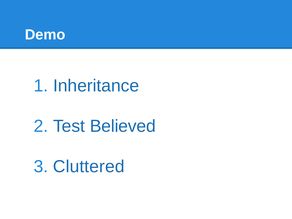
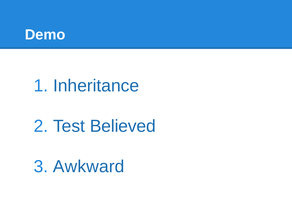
Cluttered: Cluttered -> Awkward (89, 167)
